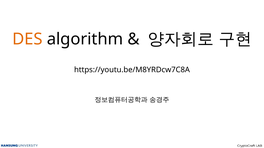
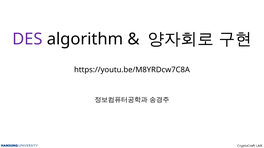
DES colour: orange -> purple (27, 39)
